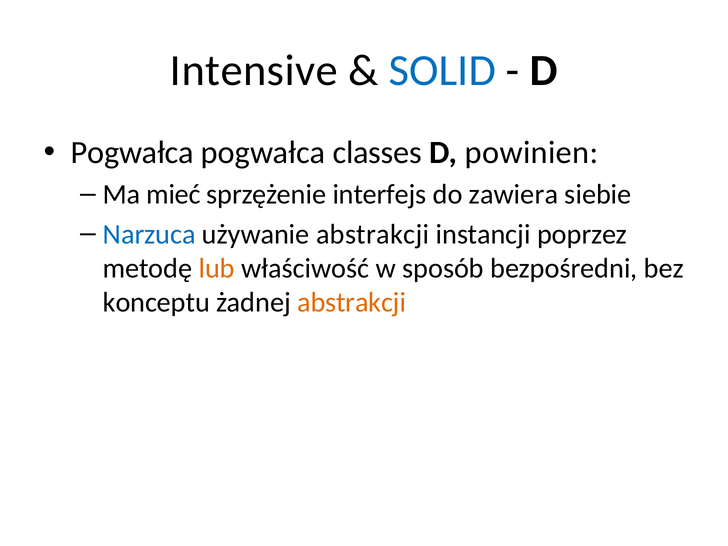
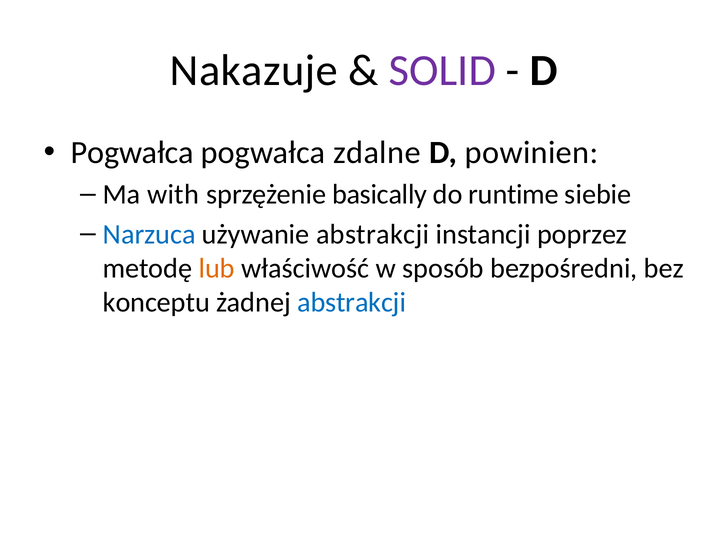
Intensive: Intensive -> Nakazuje (254, 70)
SOLID colour: blue -> purple (442, 70)
classes: classes -> zdalne (377, 153)
mieć: mieć -> with (173, 195)
interfejs: interfejs -> basically (380, 195)
zawiera: zawiera -> runtime (514, 195)
abstrakcji colour: orange -> blue (352, 302)
